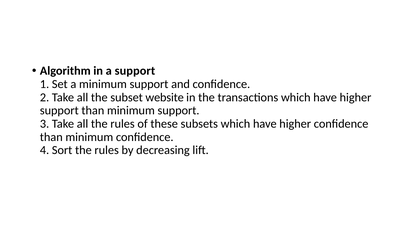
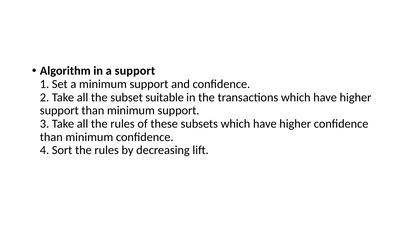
website: website -> suitable (165, 97)
